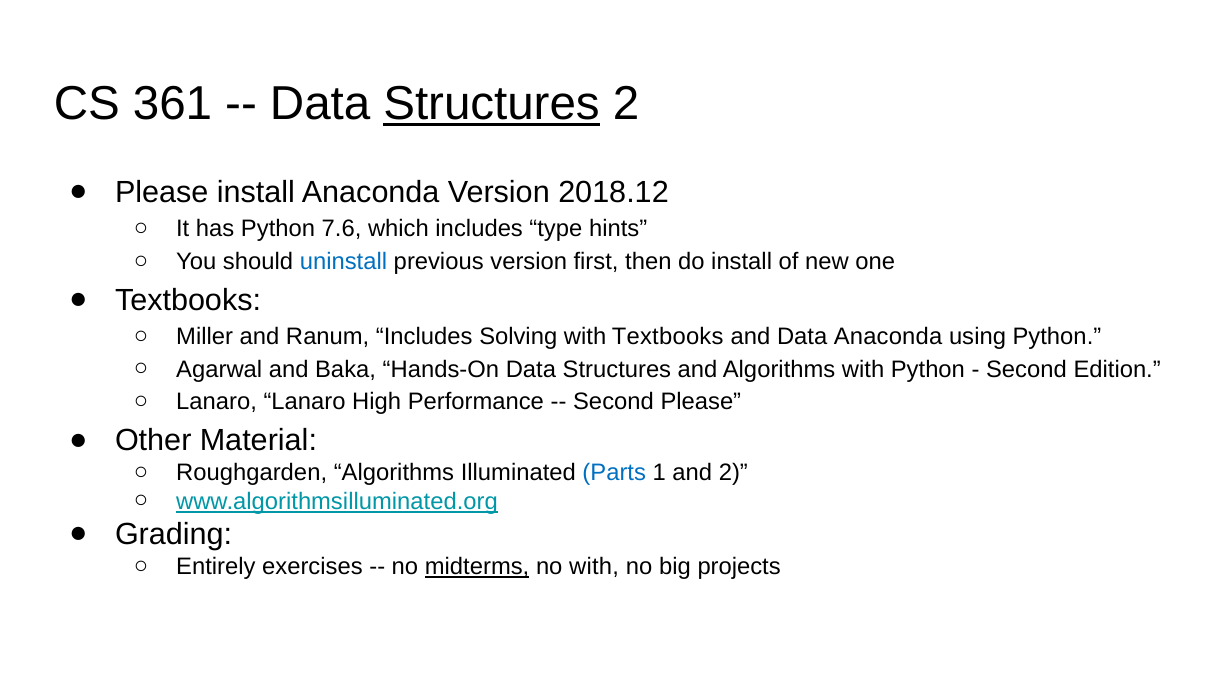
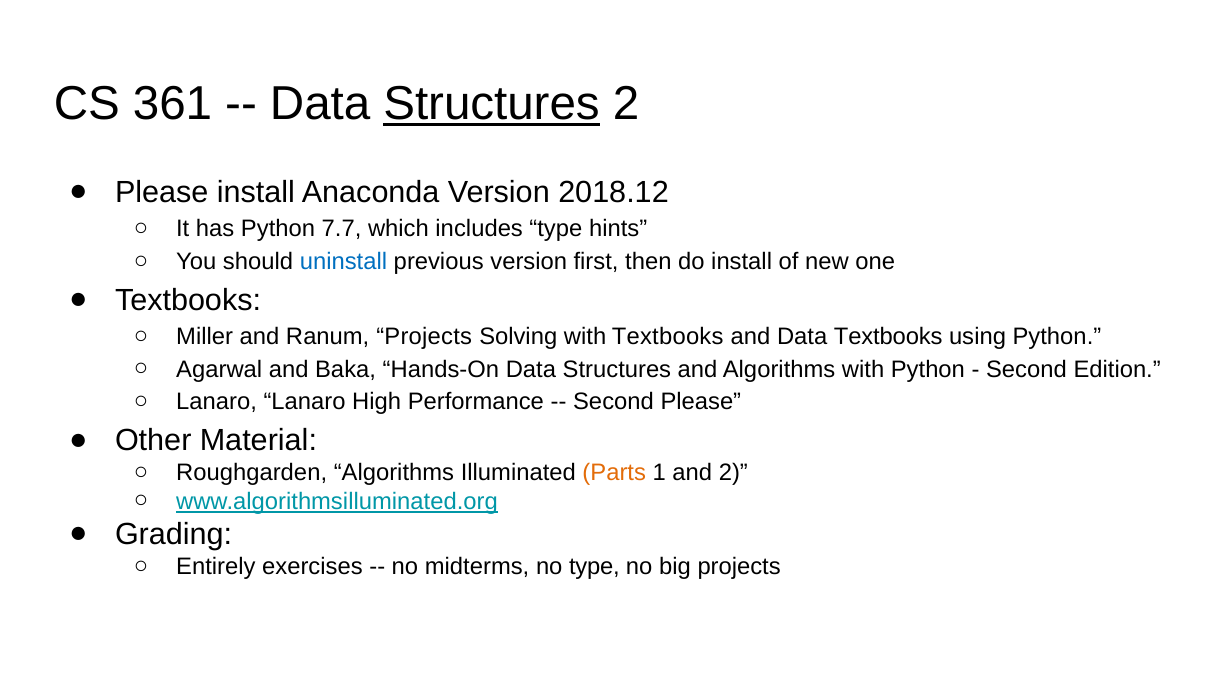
7.6: 7.6 -> 7.7 (342, 229)
Ranum Includes: Includes -> Projects (424, 336)
Data Anaconda: Anaconda -> Textbooks (888, 336)
Parts colour: blue -> orange (614, 473)
midterms underline: present -> none (477, 567)
no with: with -> type (594, 567)
